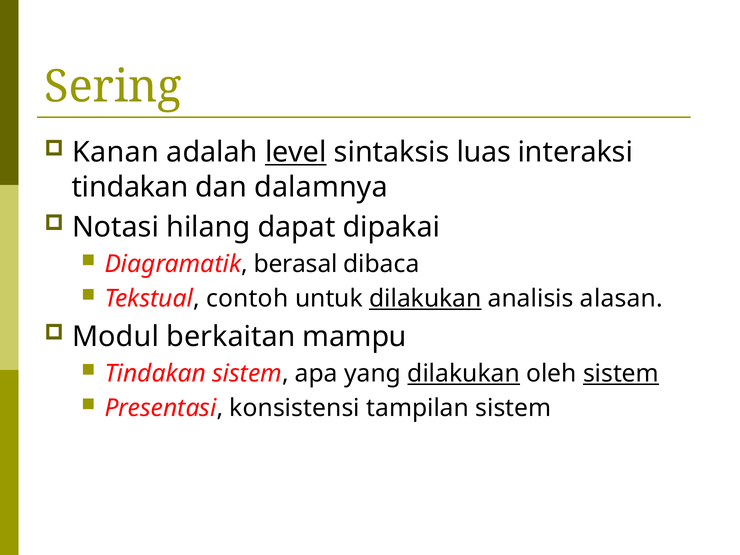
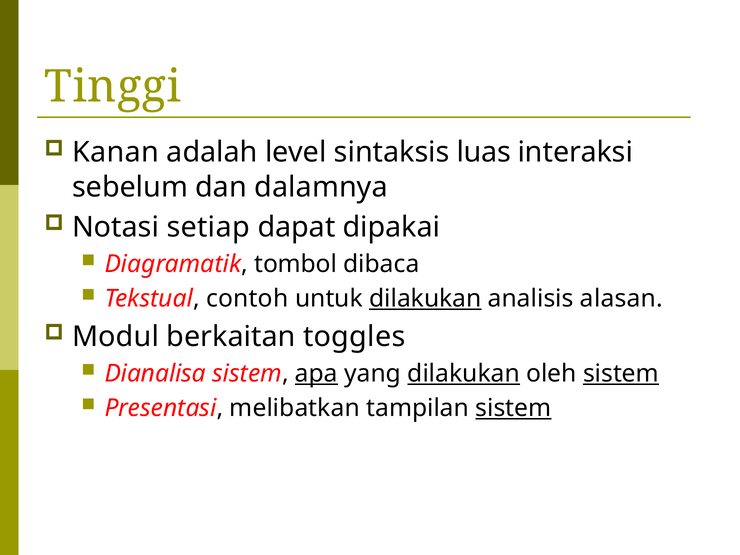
Sering: Sering -> Tinggi (113, 87)
level underline: present -> none (296, 152)
tindakan: tindakan -> sebelum (130, 187)
hilang: hilang -> setiap (208, 227)
berasal: berasal -> tombol (296, 264)
mampu: mampu -> toggles (354, 337)
Tindakan: Tindakan -> Dianalisa (155, 373)
apa underline: none -> present (316, 373)
konsistensi: konsistensi -> melibatkan (295, 408)
sistem underline: none -> present (513, 408)
